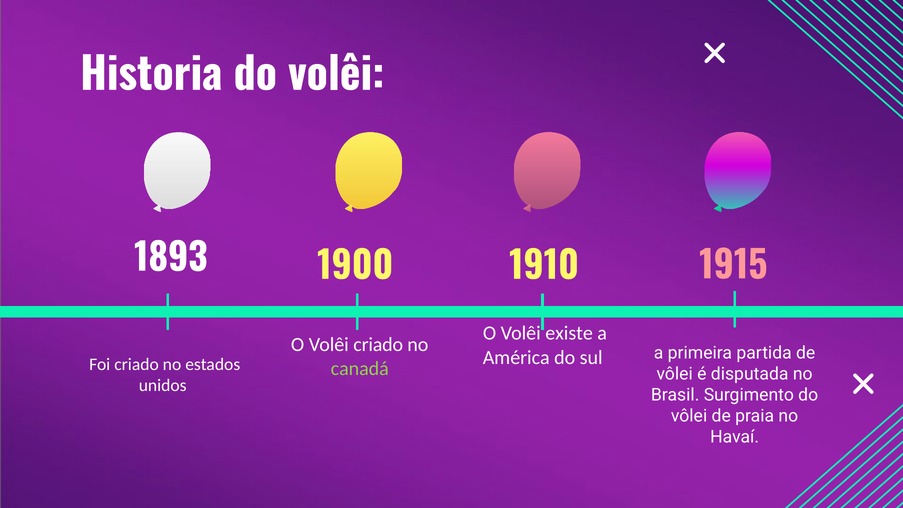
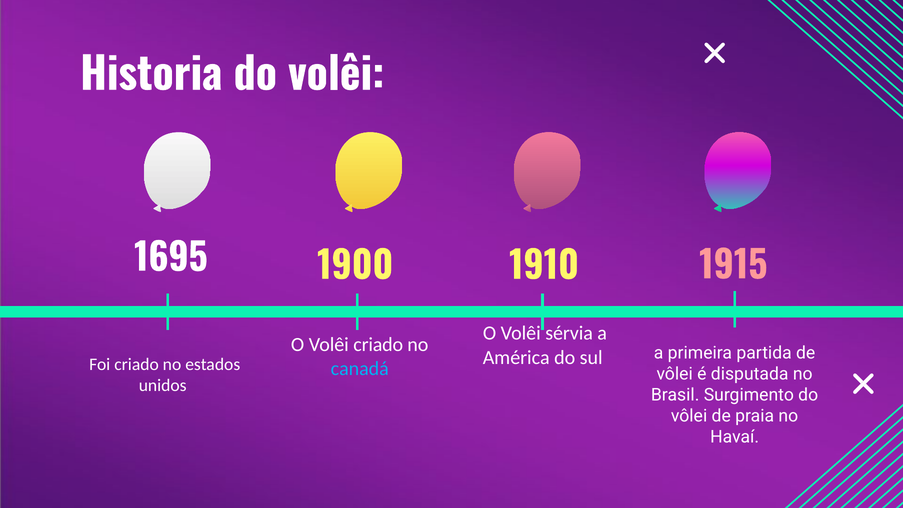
1893: 1893 -> 1695 (171, 258)
existe: existe -> sérvia (569, 333)
canadá colour: light green -> light blue (360, 369)
